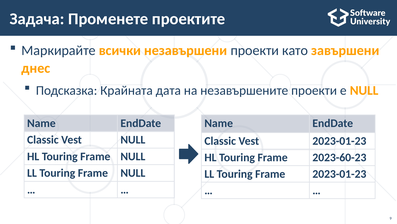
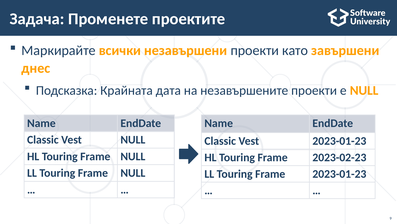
2023-60-23: 2023-60-23 -> 2023-02-23 (339, 157)
